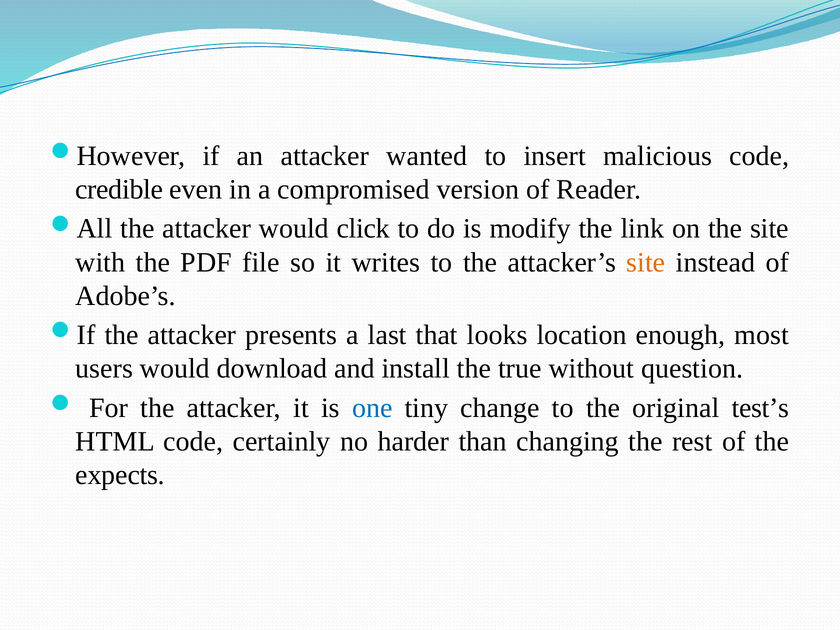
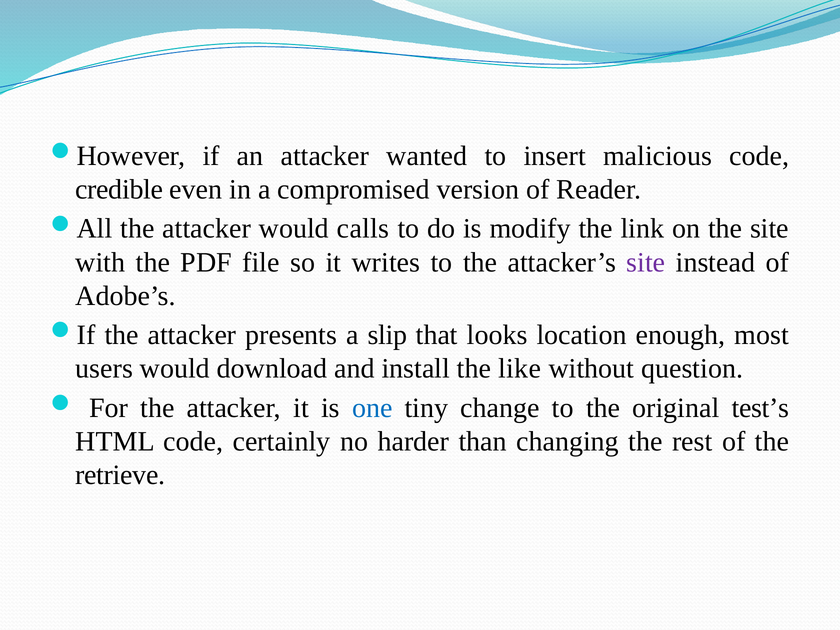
click: click -> calls (363, 229)
site colour: orange -> purple (646, 262)
last: last -> slip (387, 335)
true: true -> like (520, 369)
expects: expects -> retrieve (120, 475)
